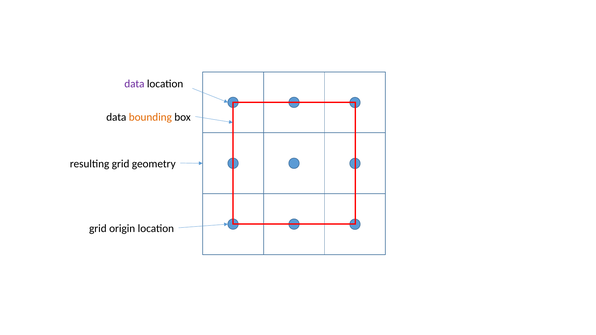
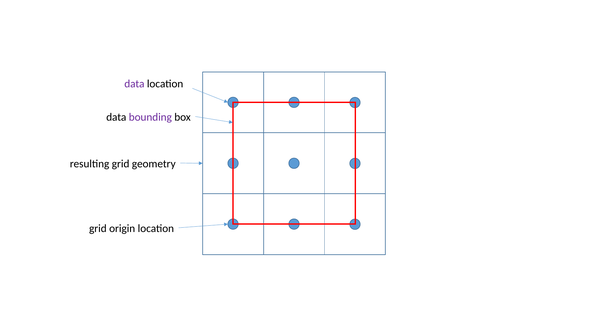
bounding colour: orange -> purple (150, 117)
